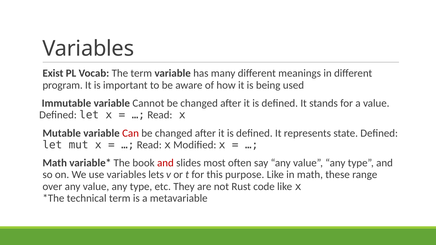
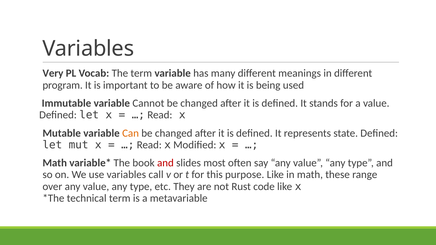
Exist: Exist -> Very (53, 73)
Can colour: red -> orange (131, 133)
lets: lets -> call (156, 175)
